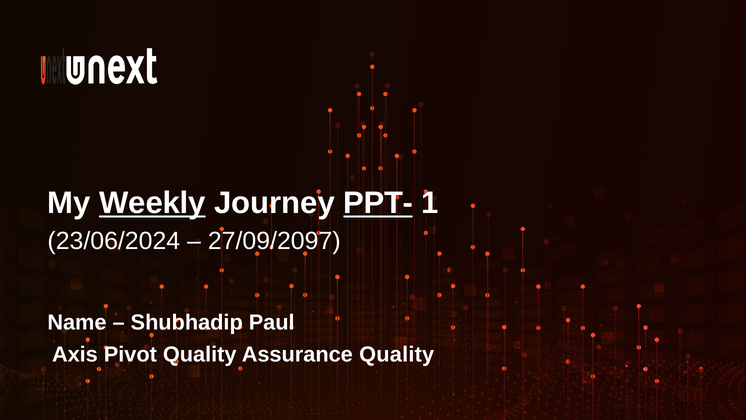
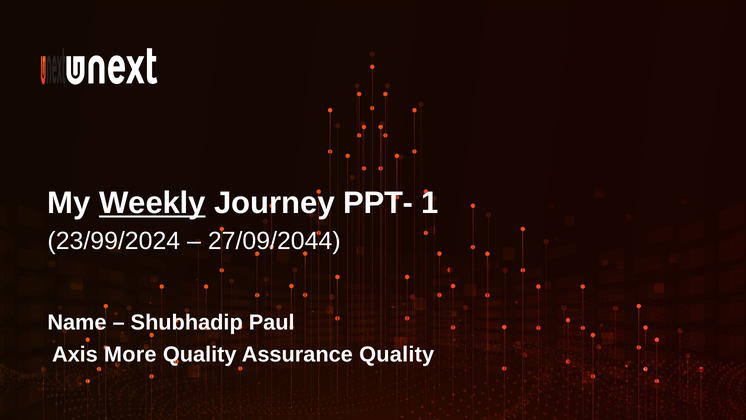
PPT- underline: present -> none (378, 203)
23/06/2024: 23/06/2024 -> 23/99/2024 (114, 241)
27/09/2097: 27/09/2097 -> 27/09/2044 (274, 241)
Pivot: Pivot -> More (130, 354)
